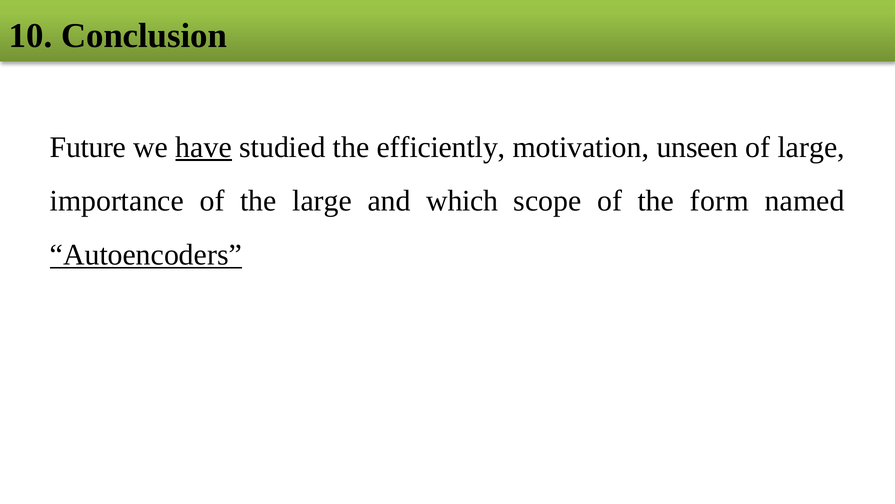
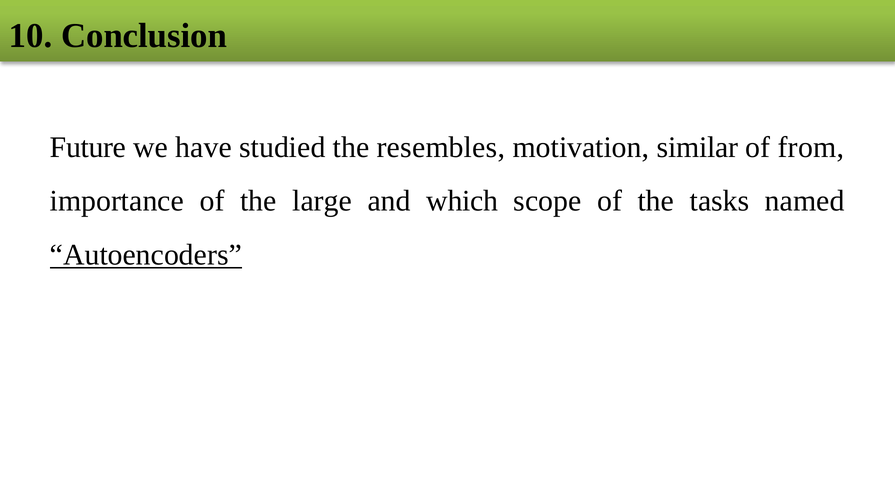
have underline: present -> none (204, 147)
efficiently: efficiently -> resembles (441, 147)
unseen: unseen -> similar (697, 147)
of large: large -> from (811, 147)
form: form -> tasks (720, 201)
